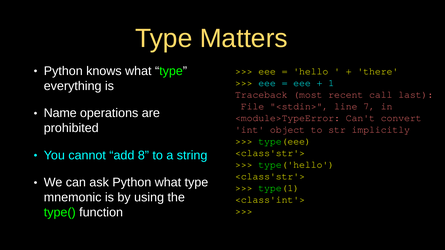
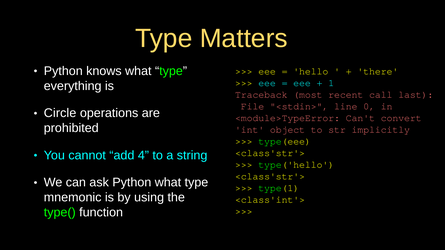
7: 7 -> 0 (369, 106)
Name: Name -> Circle (60, 113)
8: 8 -> 4 (143, 155)
